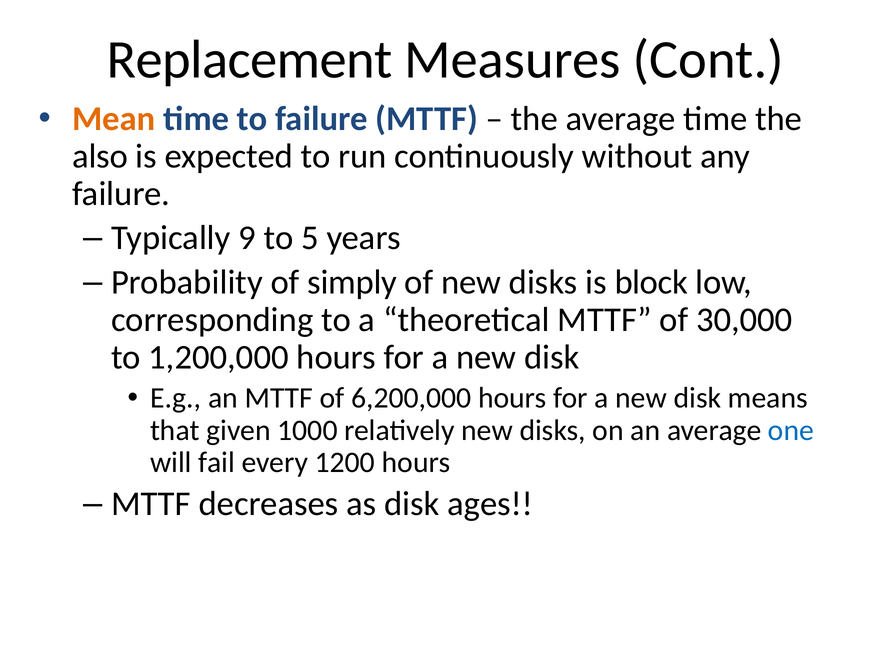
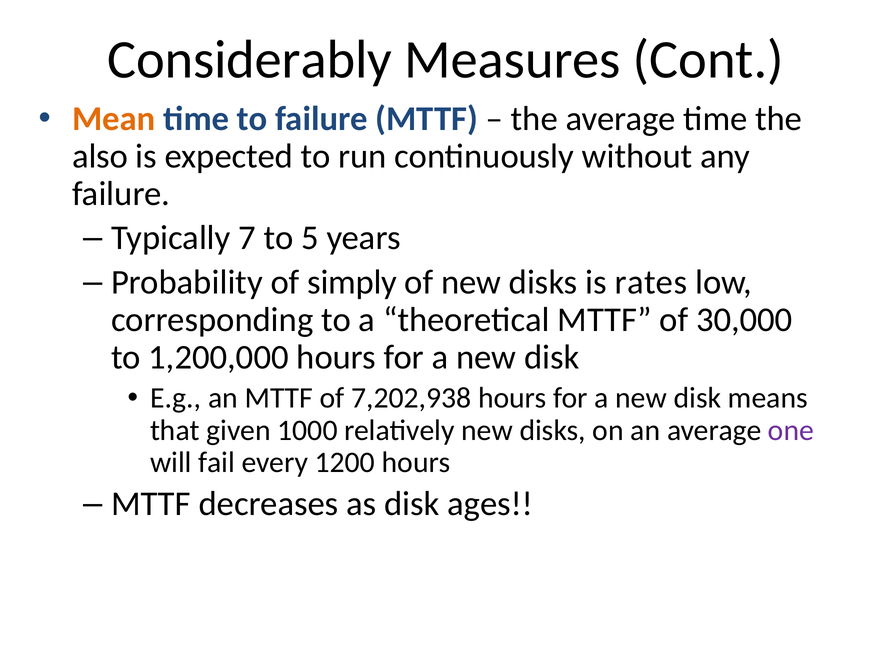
Replacement: Replacement -> Considerably (250, 60)
9: 9 -> 7 (247, 238)
block: block -> rates (651, 282)
6,200,000: 6,200,000 -> 7,202,938 (411, 398)
one colour: blue -> purple (791, 430)
